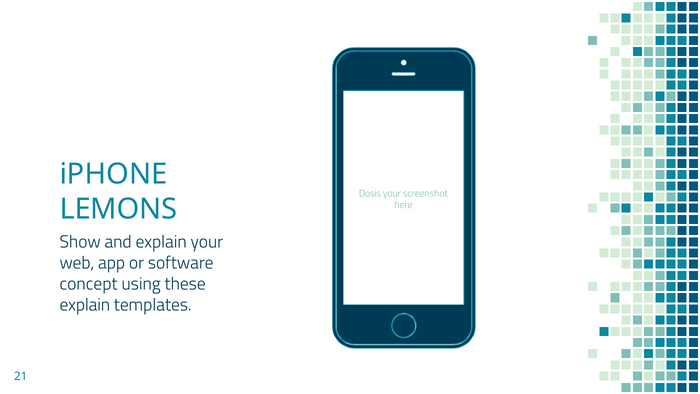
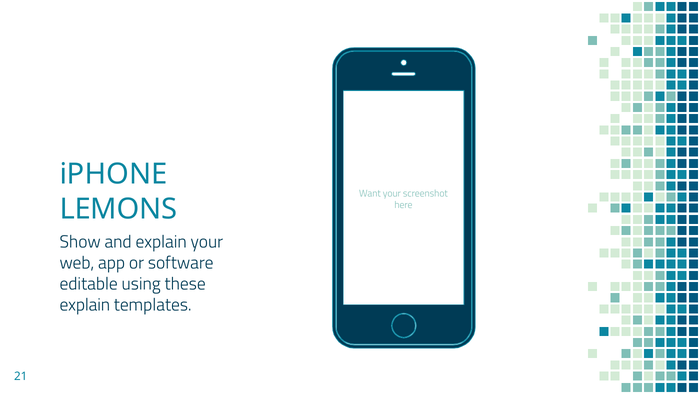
Dosis: Dosis -> Want (370, 193)
concept: concept -> editable (89, 284)
